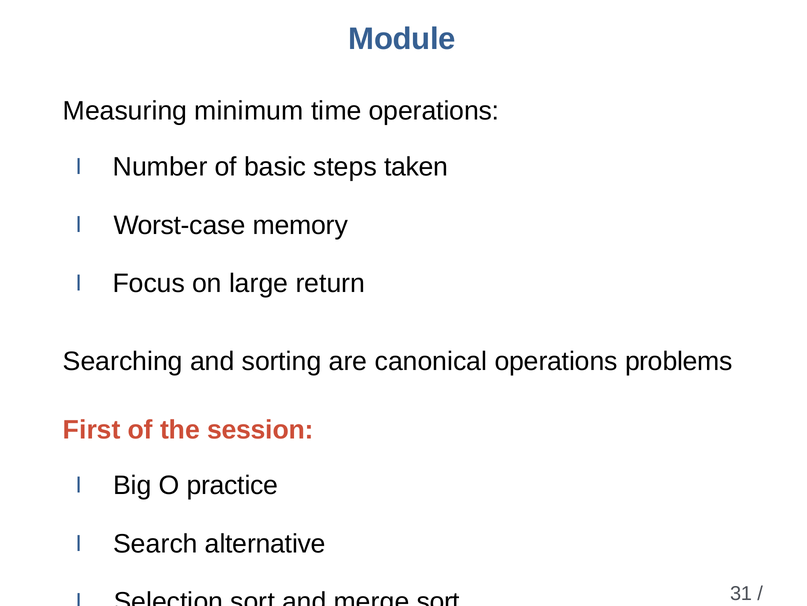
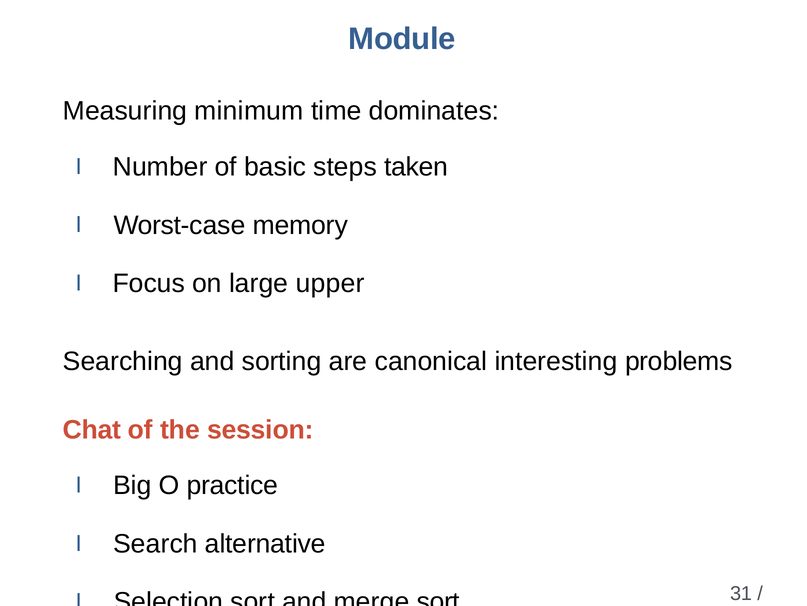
time operations: operations -> dominates (434, 111)
return: return -> upper (330, 283)
canonical operations: operations -> interesting (556, 361)
First: First -> Chat (92, 430)
